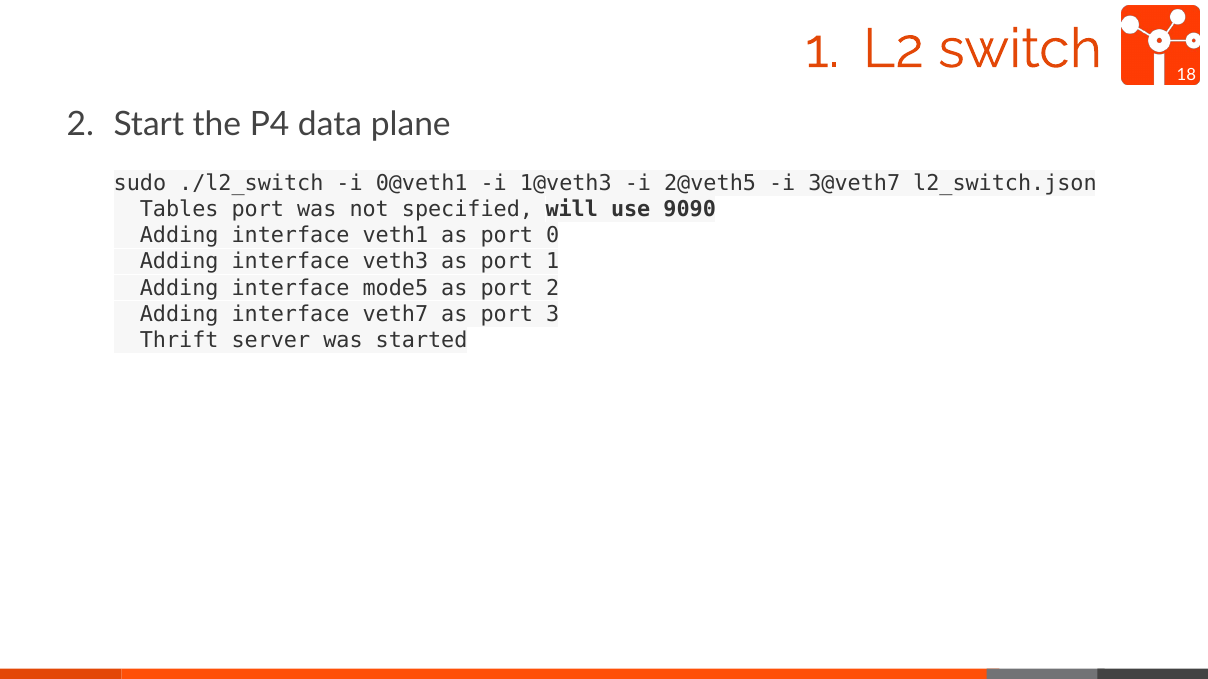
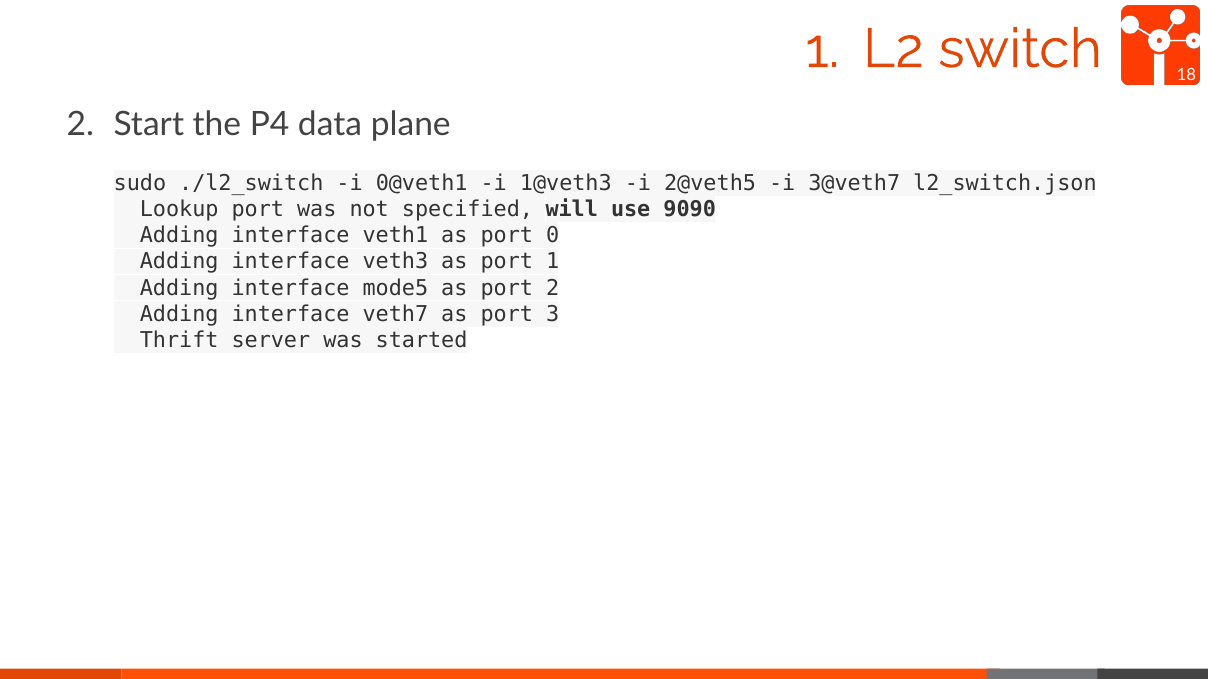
Tables: Tables -> Lookup (179, 210)
